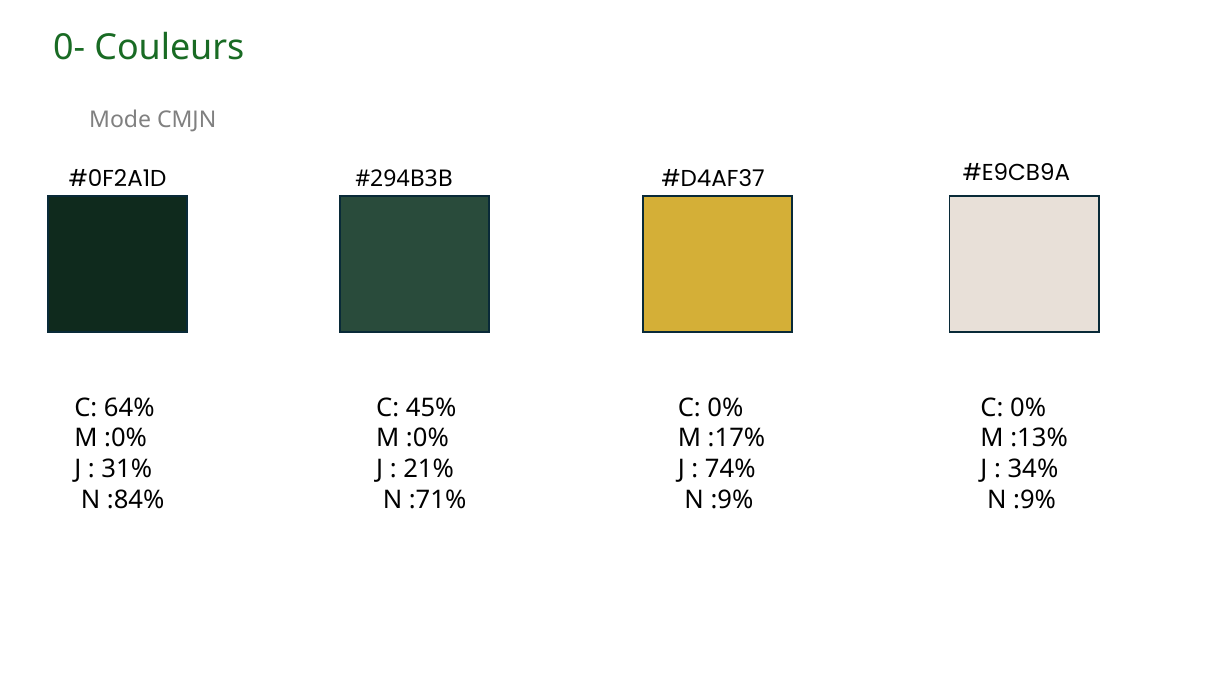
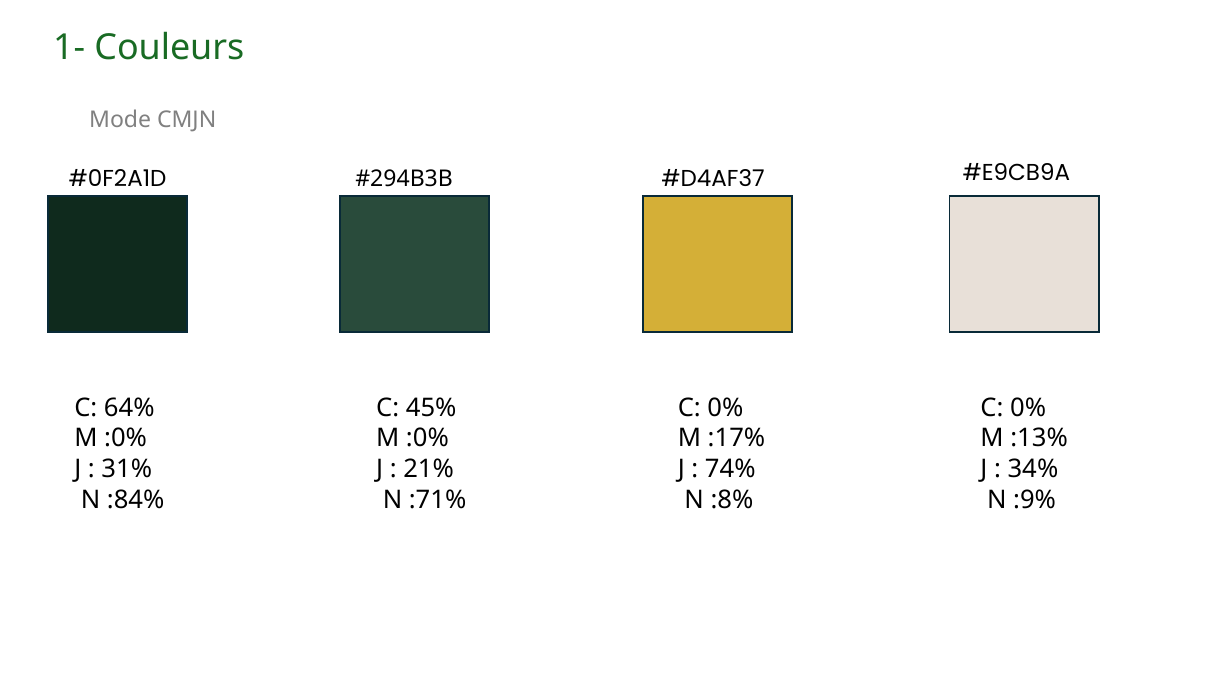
0-: 0- -> 1- (69, 48)
:9%: :9% -> :8% (732, 500)
